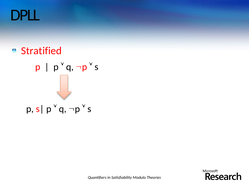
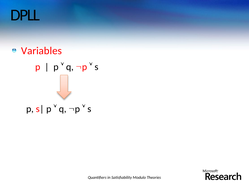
Stratified: Stratified -> Variables (41, 51)
